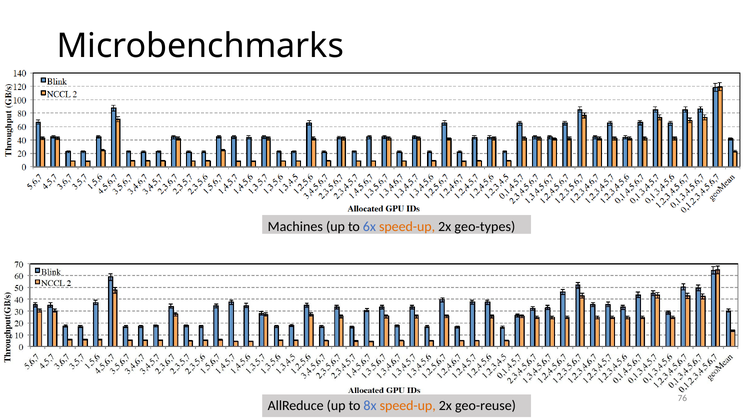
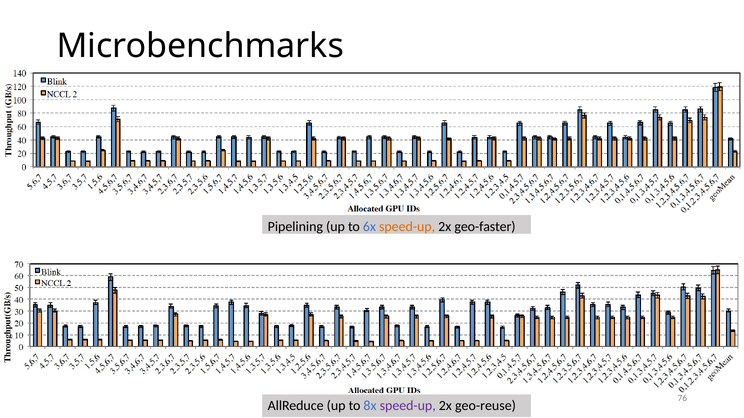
Machines: Machines -> Pipelining (295, 227)
geo-types: geo-types -> geo-faster (485, 227)
speed-up colour: orange -> purple (408, 406)
